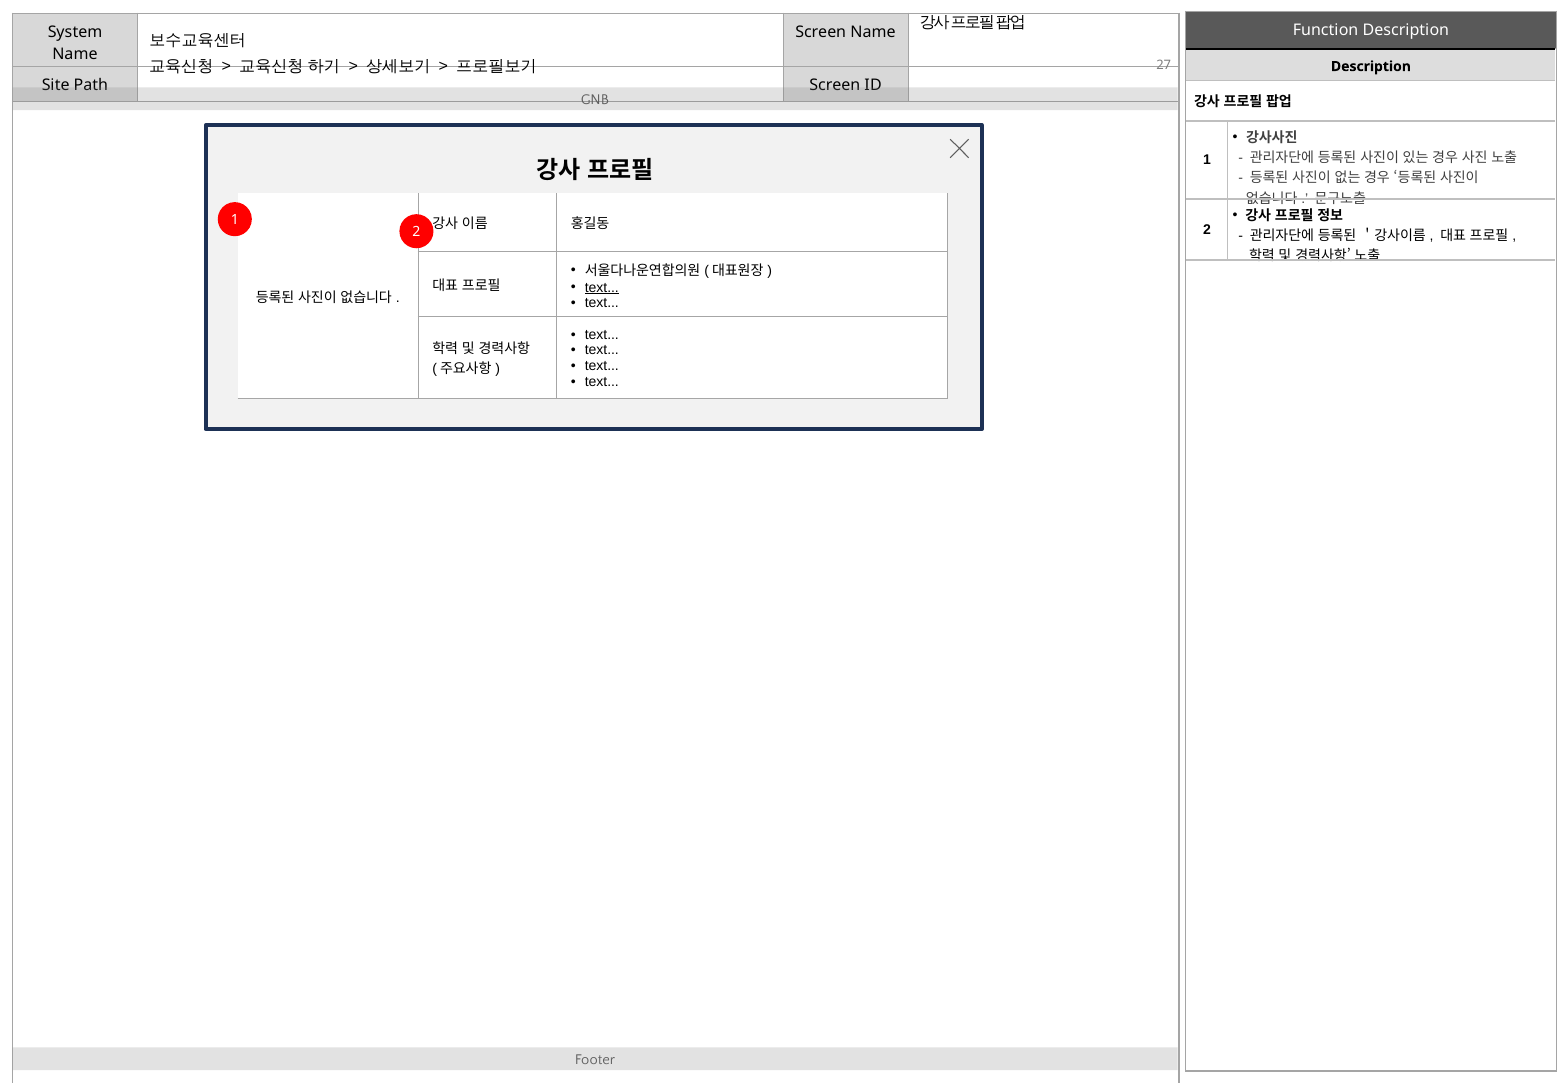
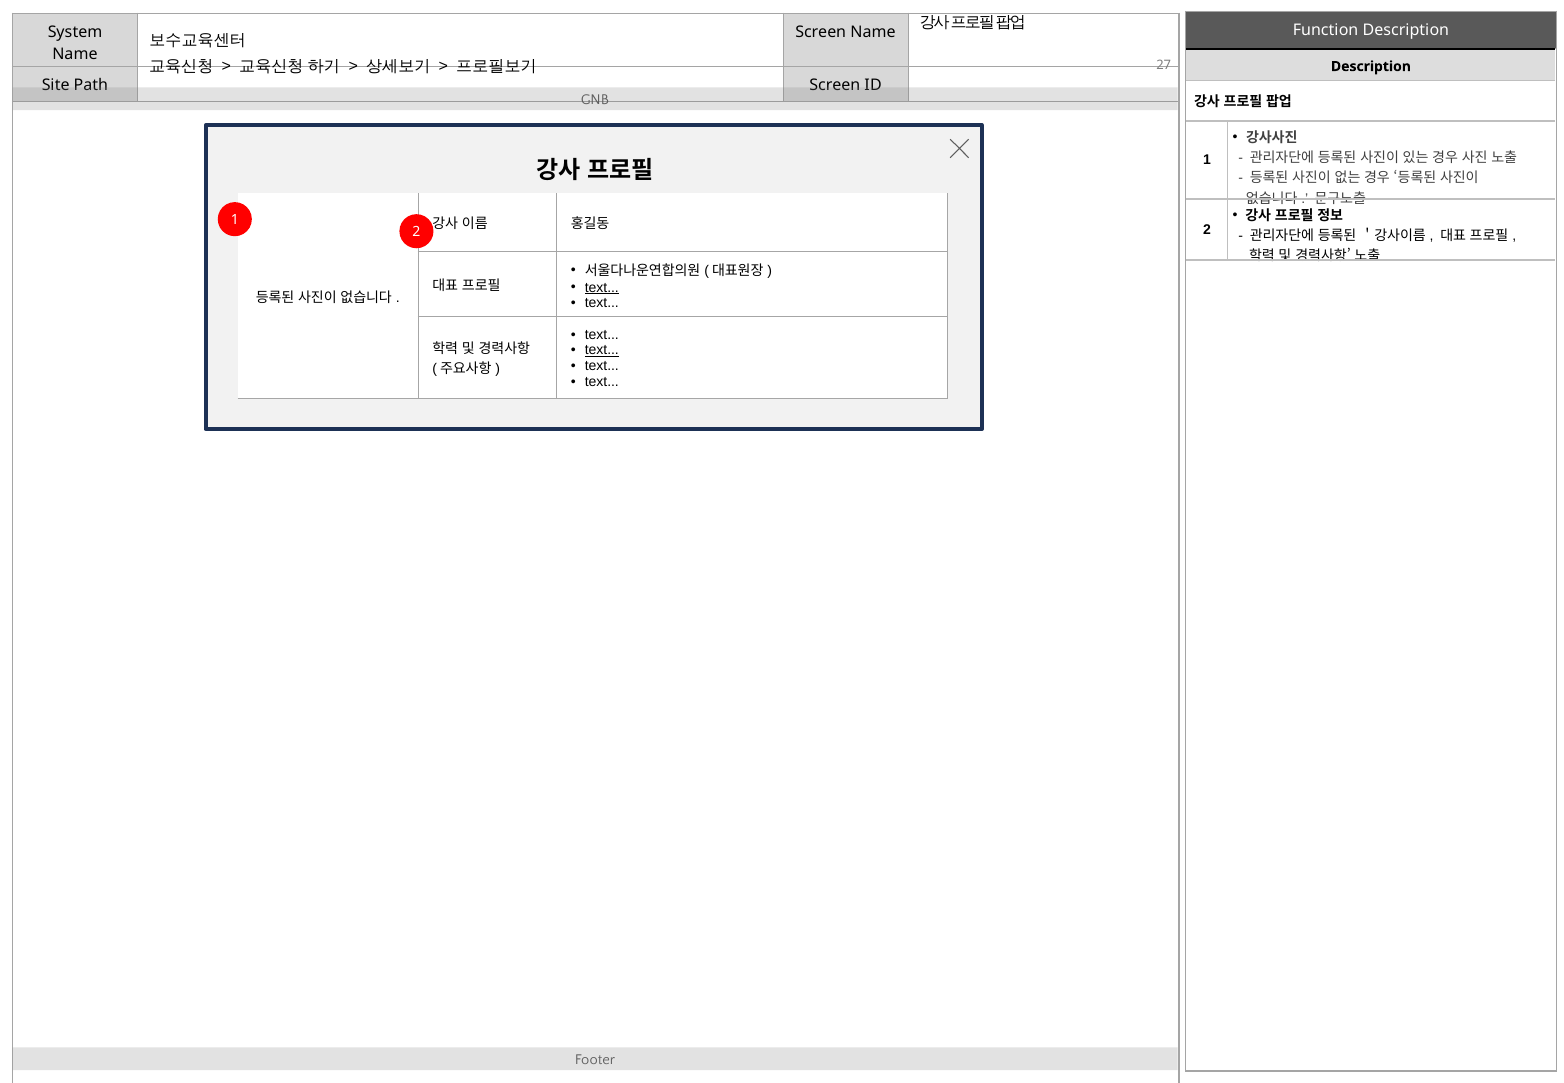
text underline: none -> present (602, 350)
